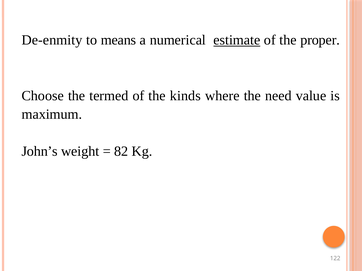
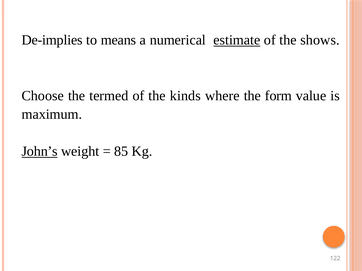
De-enmity: De-enmity -> De-implies (52, 40)
proper: proper -> shows (320, 40)
need: need -> form (278, 96)
John’s underline: none -> present (40, 152)
82: 82 -> 85 (121, 152)
